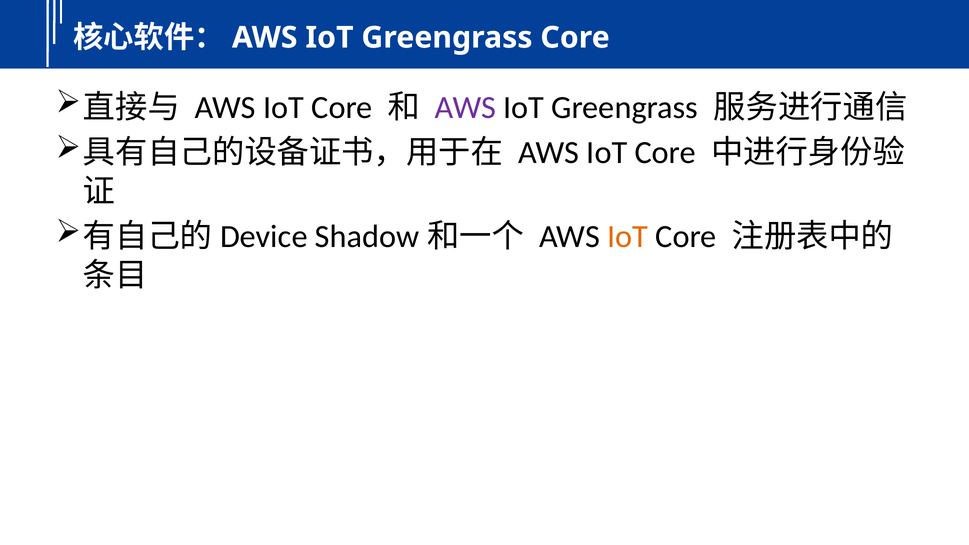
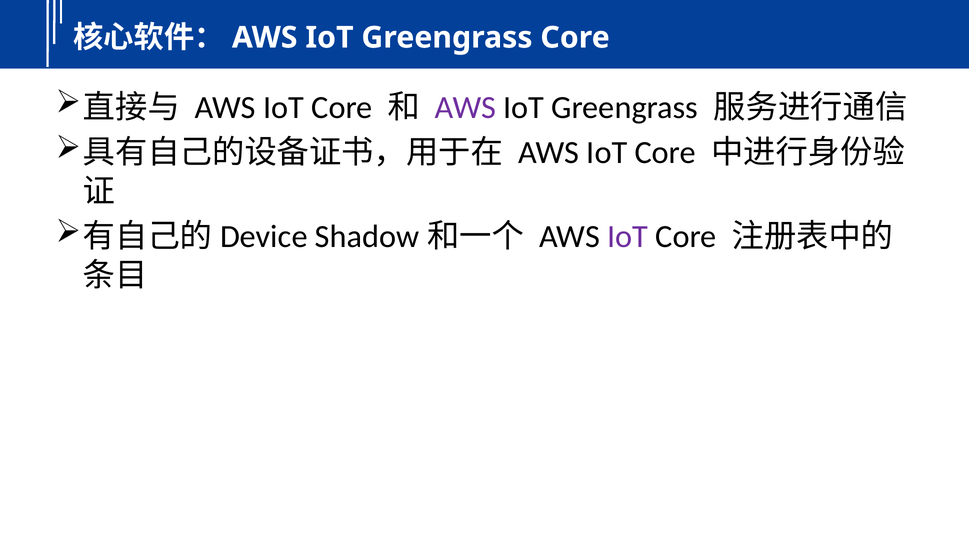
IoT colour: orange -> purple (628, 237)
